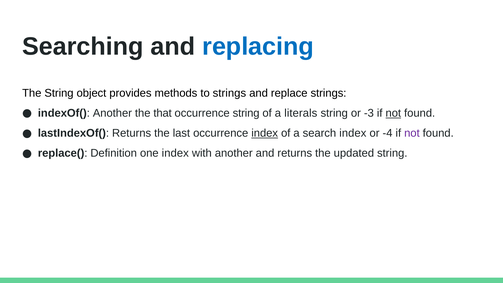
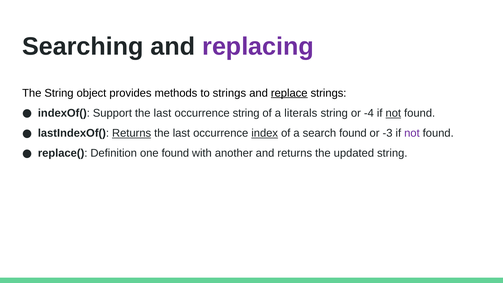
replacing colour: blue -> purple (258, 46)
replace underline: none -> present (289, 93)
indexOf( Another: Another -> Support (112, 113)
that: that -> last (162, 113)
-3: -3 -> -4 (369, 113)
Returns underline: none -> present (132, 133)
search index: index -> found (353, 133)
-4: -4 -> -3 (388, 133)
one index: index -> found (175, 153)
